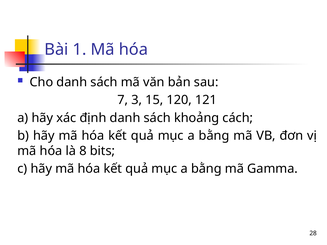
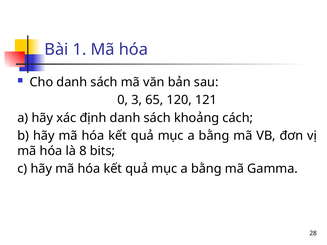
7: 7 -> 0 (123, 100)
15: 15 -> 65 (154, 100)
